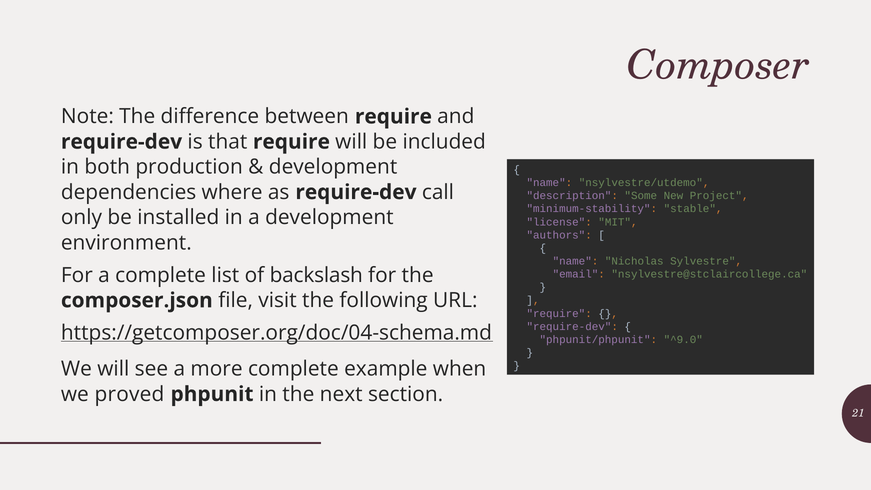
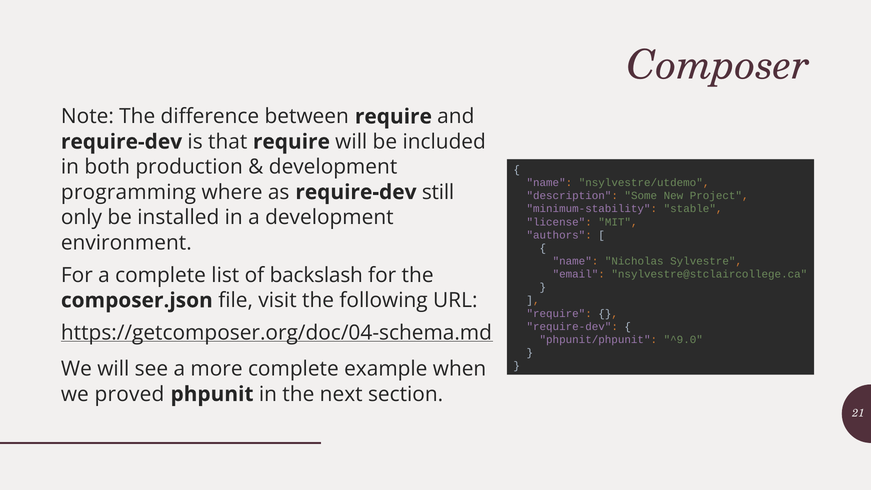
dependencies: dependencies -> programming (128, 192)
call: call -> still (438, 192)
